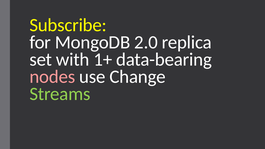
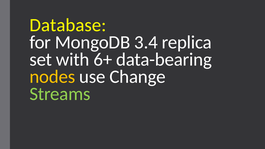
Subscribe: Subscribe -> Database (68, 25)
2.0: 2.0 -> 3.4 (146, 42)
1+: 1+ -> 6+ (103, 60)
nodes colour: pink -> yellow (52, 77)
